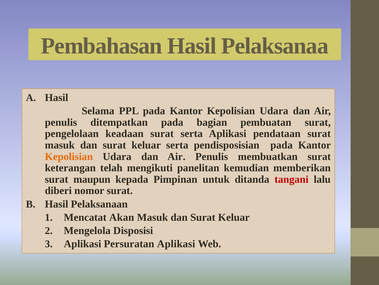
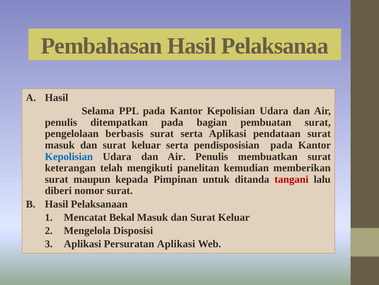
keadaan: keadaan -> berbasis (124, 133)
Kepolisian colour: orange -> blue (69, 156)
Akan: Akan -> Bekal (122, 217)
